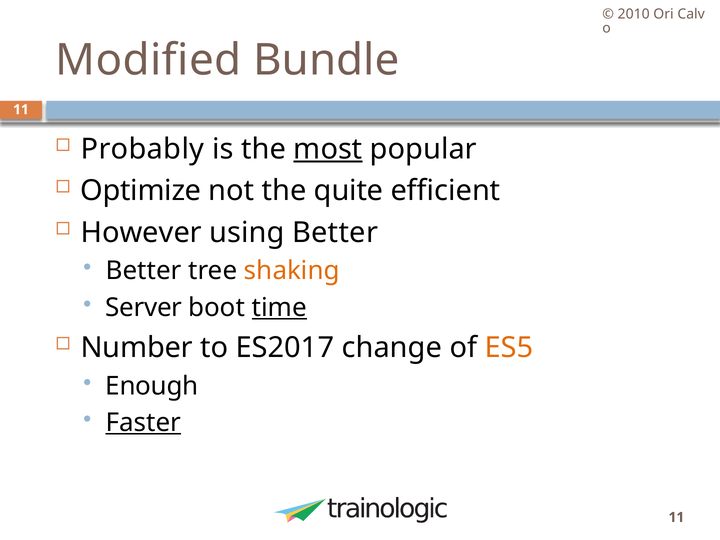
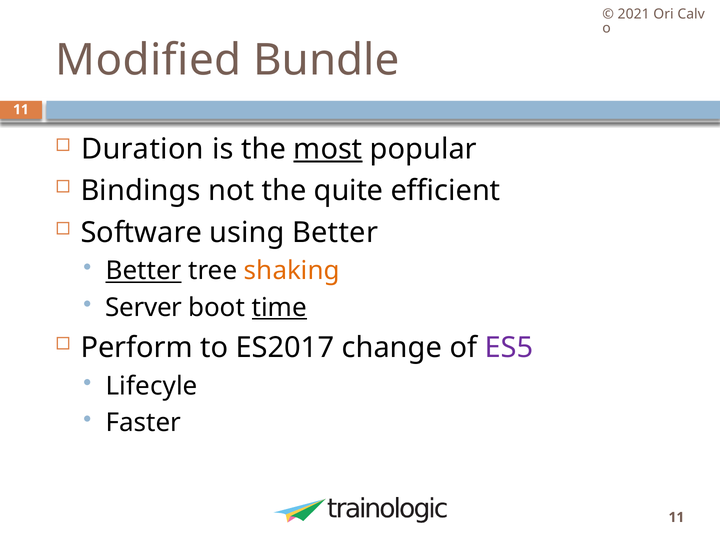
2010: 2010 -> 2021 (634, 14)
Probably: Probably -> Duration (142, 149)
Optimize: Optimize -> Bindings (141, 191)
However: However -> Software (141, 233)
Better underline: none -> present (144, 271)
Number: Number -> Perform (137, 348)
ES5 colour: orange -> purple (509, 348)
Enough: Enough -> Lifecyle (152, 386)
Faster underline: present -> none (143, 423)
